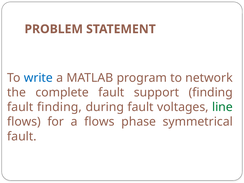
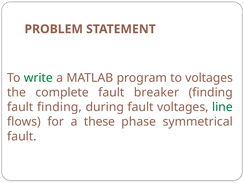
write colour: blue -> green (38, 78)
to network: network -> voltages (209, 78)
support: support -> breaker (156, 92)
a flows: flows -> these (100, 122)
